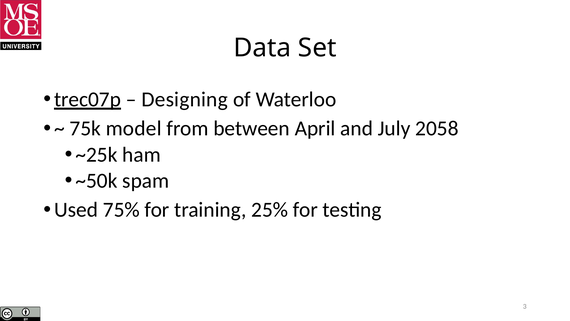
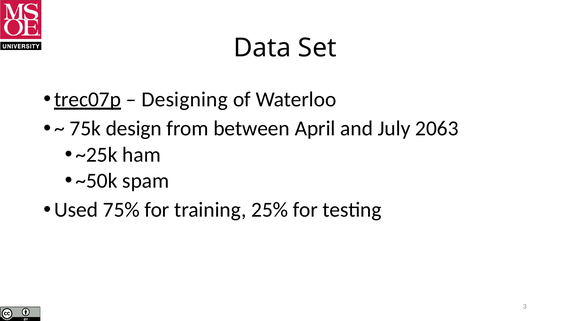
model: model -> design (134, 128)
2058: 2058 -> 2063 (437, 128)
